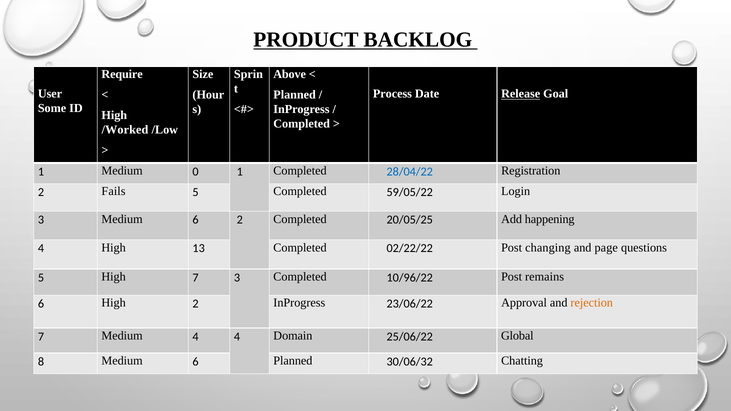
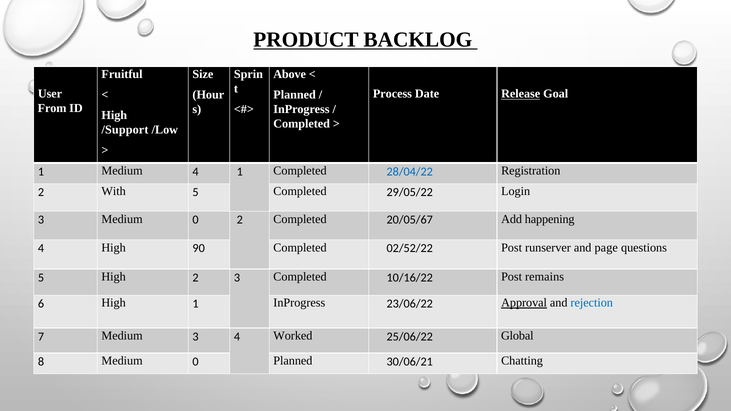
Require: Require -> Fruitful (122, 74)
Some: Some -> From (52, 108)
/Worked: /Worked -> /Support (125, 130)
Medium 0: 0 -> 4 (196, 172)
Fails: Fails -> With (114, 191)
59/05/22: 59/05/22 -> 29/05/22 (410, 192)
3 Medium 6: 6 -> 0 (196, 220)
20/05/25: 20/05/25 -> 20/05/67 (410, 220)
13: 13 -> 90 (199, 248)
02/22/22: 02/22/22 -> 02/52/22 (410, 248)
changing: changing -> runserver (548, 248)
High 7: 7 -> 2 (196, 278)
10/96/22: 10/96/22 -> 10/16/22 (410, 278)
High 2: 2 -> 1 (196, 304)
Approval underline: none -> present (524, 303)
rejection colour: orange -> blue (592, 303)
Medium 4: 4 -> 3 (196, 337)
Domain: Domain -> Worked (293, 336)
8 Medium 6: 6 -> 0 (196, 362)
30/06/32: 30/06/32 -> 30/06/21 (410, 362)
